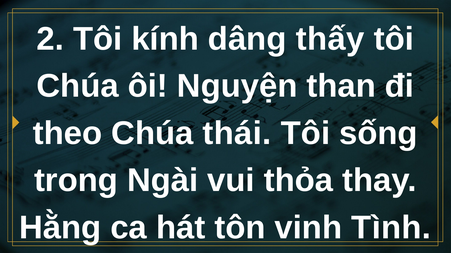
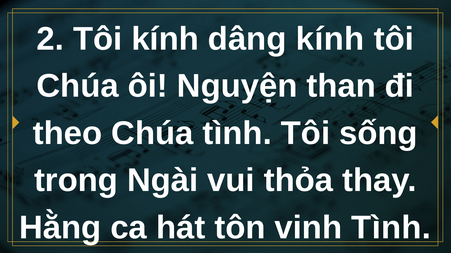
dâng thấy: thấy -> kính (330, 39)
Chúa thái: thái -> tình (237, 134)
